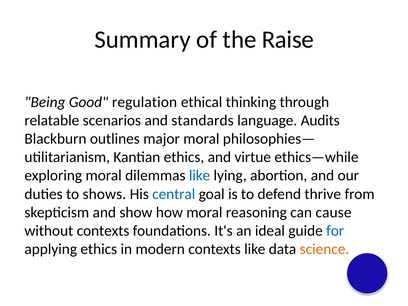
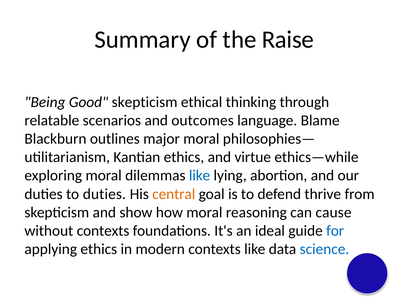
Good regulation: regulation -> skepticism (145, 102)
standards: standards -> outcomes (203, 120)
Audits: Audits -> Blame (320, 120)
to shows: shows -> duties (104, 194)
central colour: blue -> orange (174, 194)
science colour: orange -> blue (324, 249)
